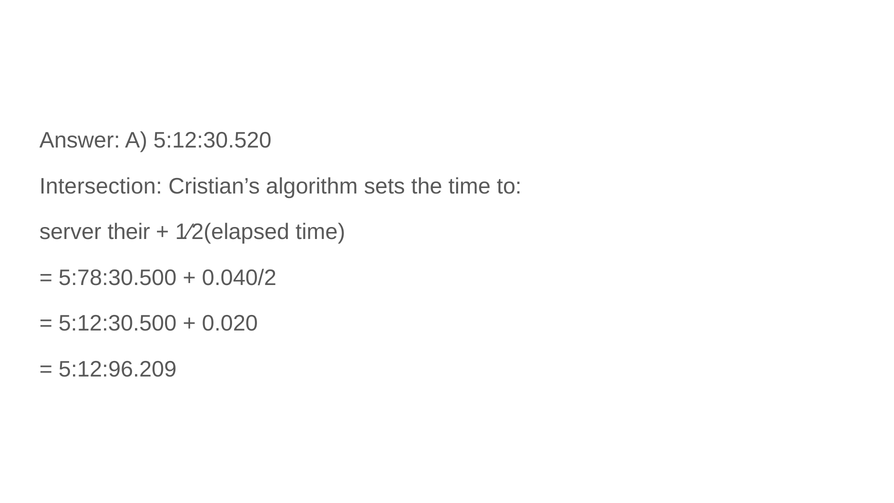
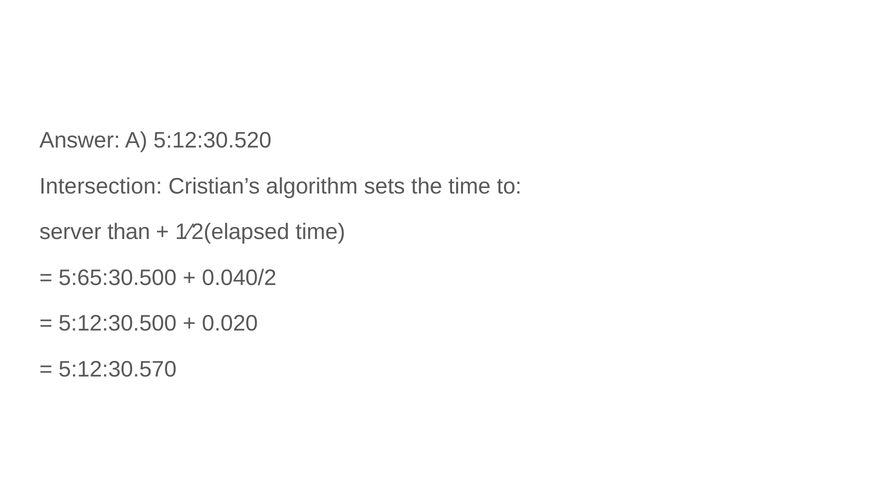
their: their -> than (129, 232)
5:78:30.500: 5:78:30.500 -> 5:65:30.500 (118, 278)
5:12:96.209: 5:12:96.209 -> 5:12:30.570 (118, 369)
